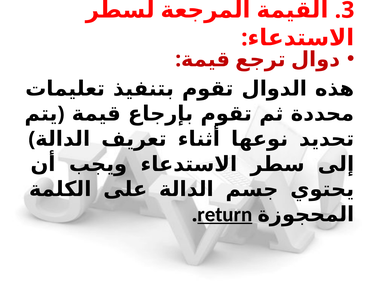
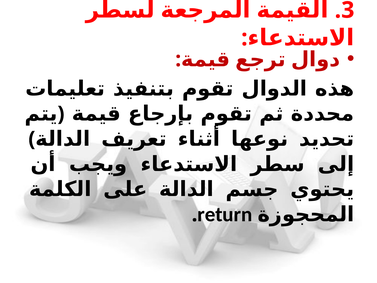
return underline: present -> none (225, 214)
